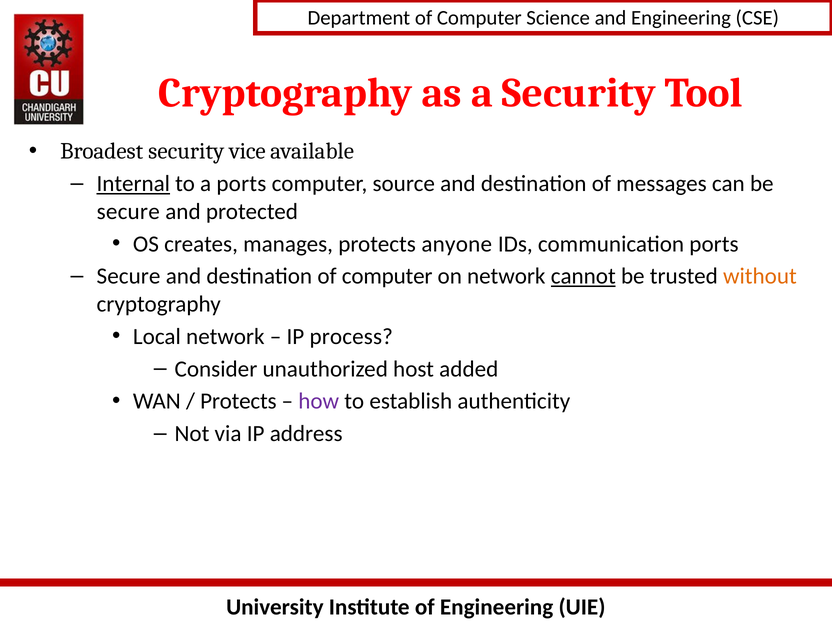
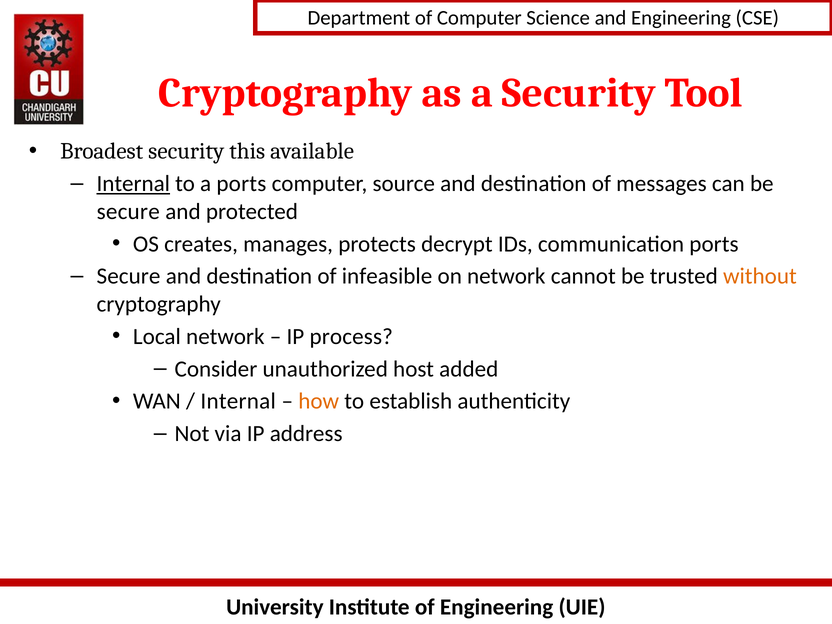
vice: vice -> this (247, 151)
anyone: anyone -> decrypt (457, 244)
destination of computer: computer -> infeasible (387, 276)
cannot underline: present -> none (583, 276)
Protects: Protects -> Internal (238, 401)
how colour: purple -> orange (319, 401)
